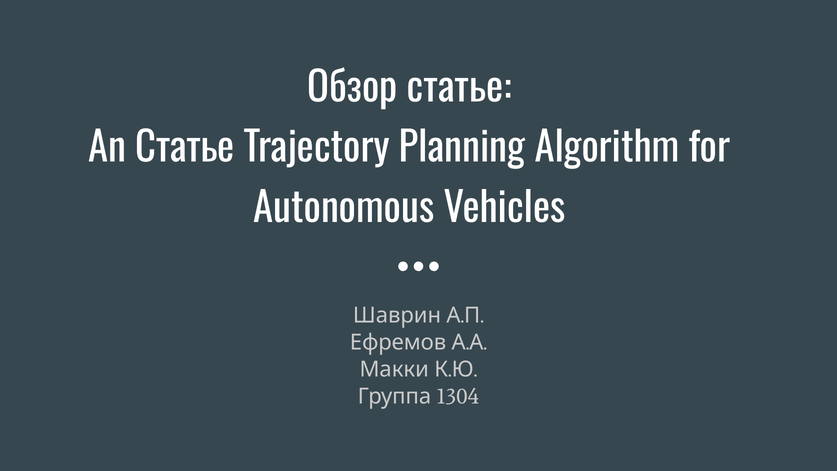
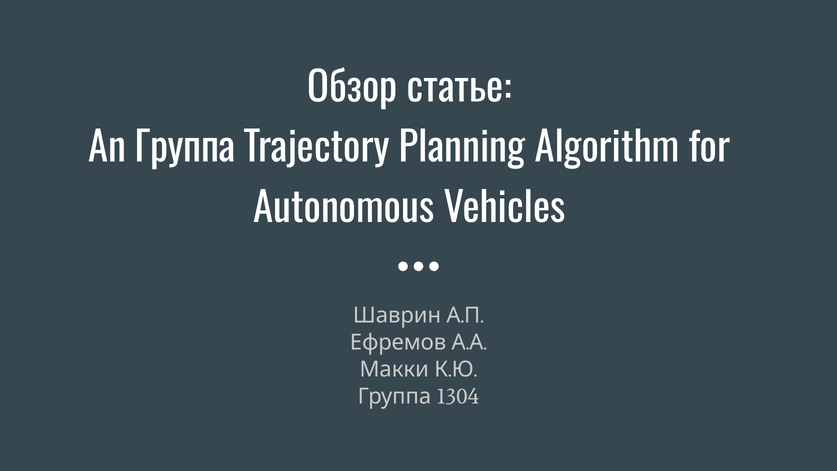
An Статье: Статье -> Группа (185, 148)
